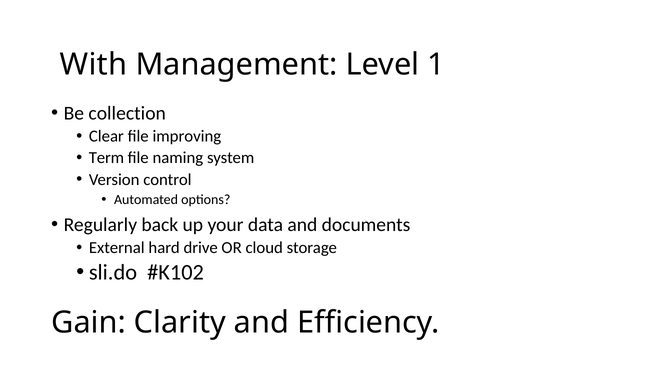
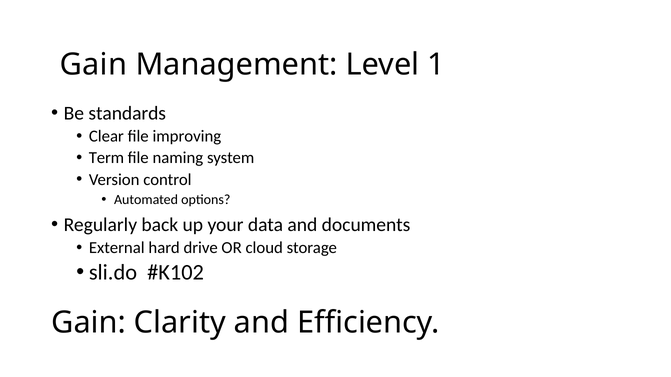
With: With -> Gain (93, 65)
collection: collection -> standards (127, 113)
